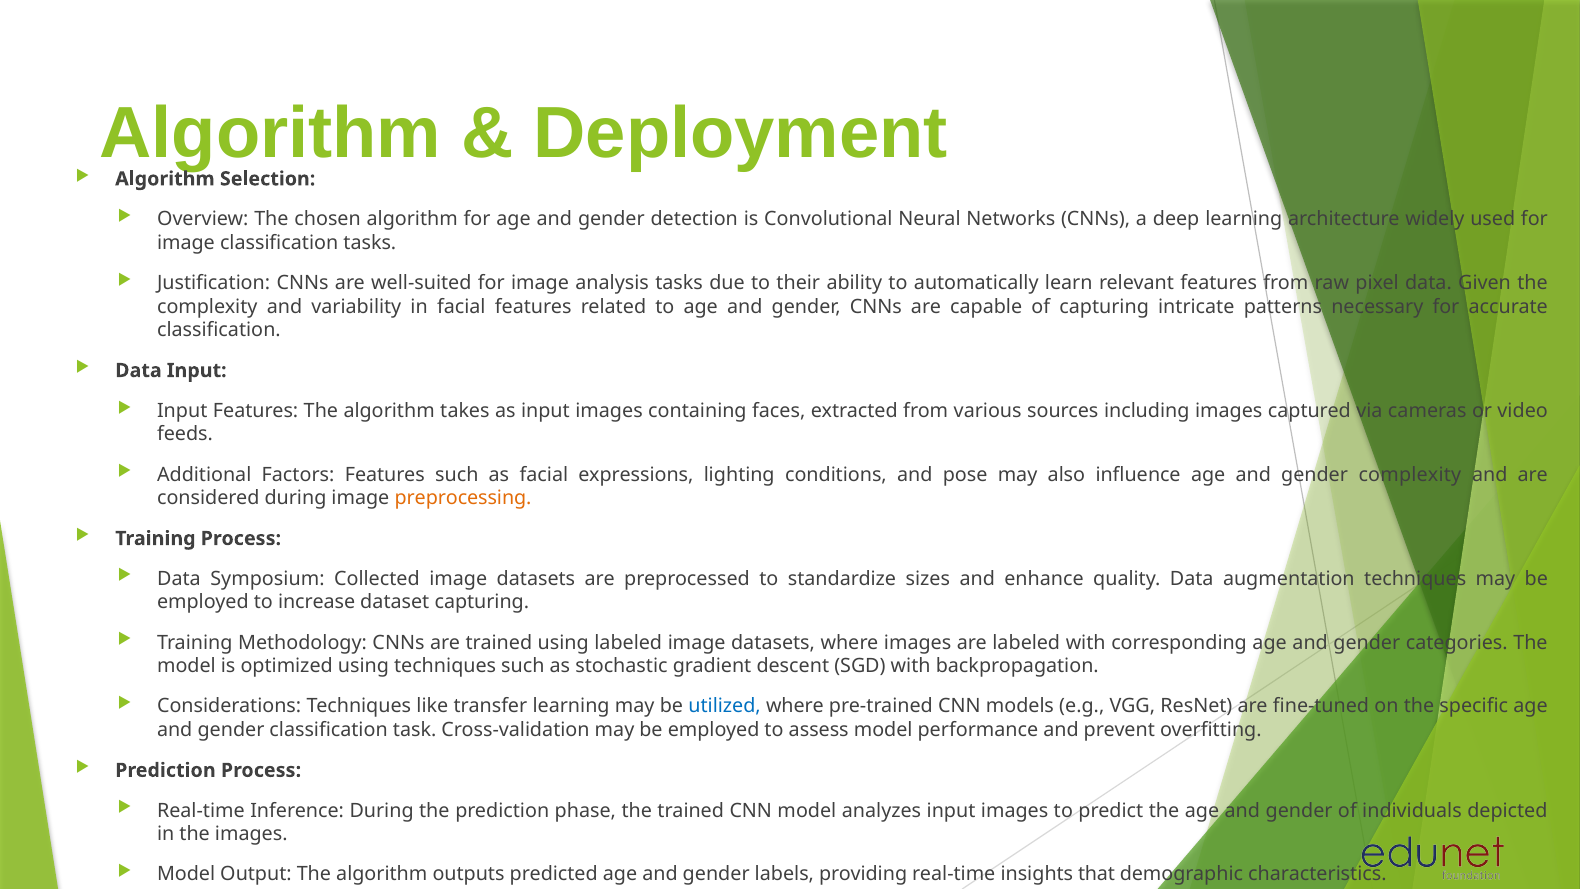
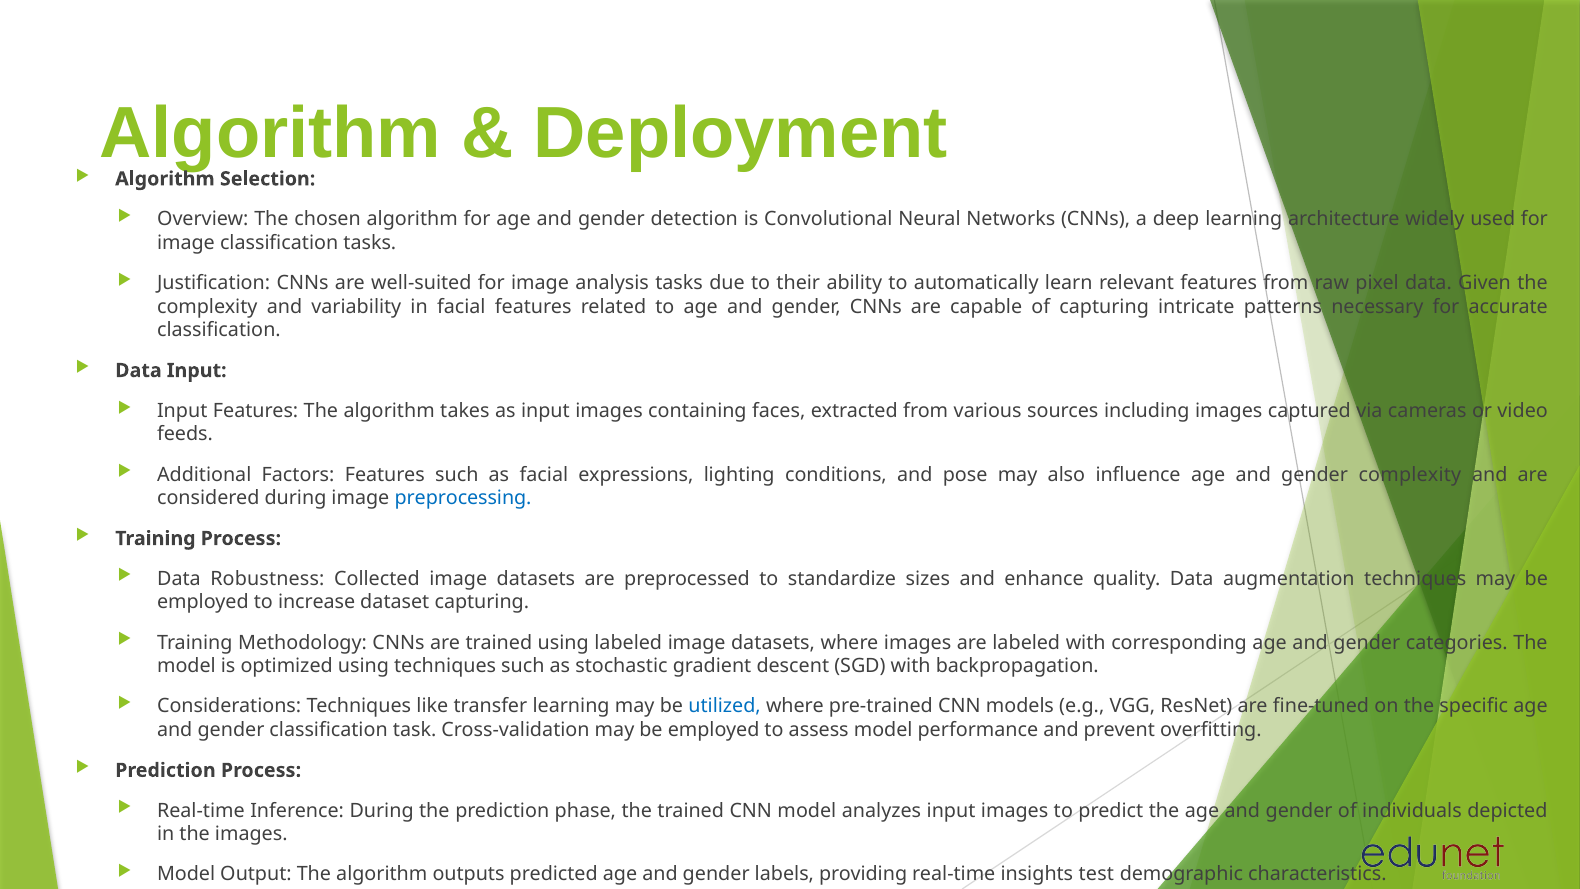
preprocessing colour: orange -> blue (463, 498)
Symposium: Symposium -> Robustness (267, 579)
that: that -> test (1096, 874)
